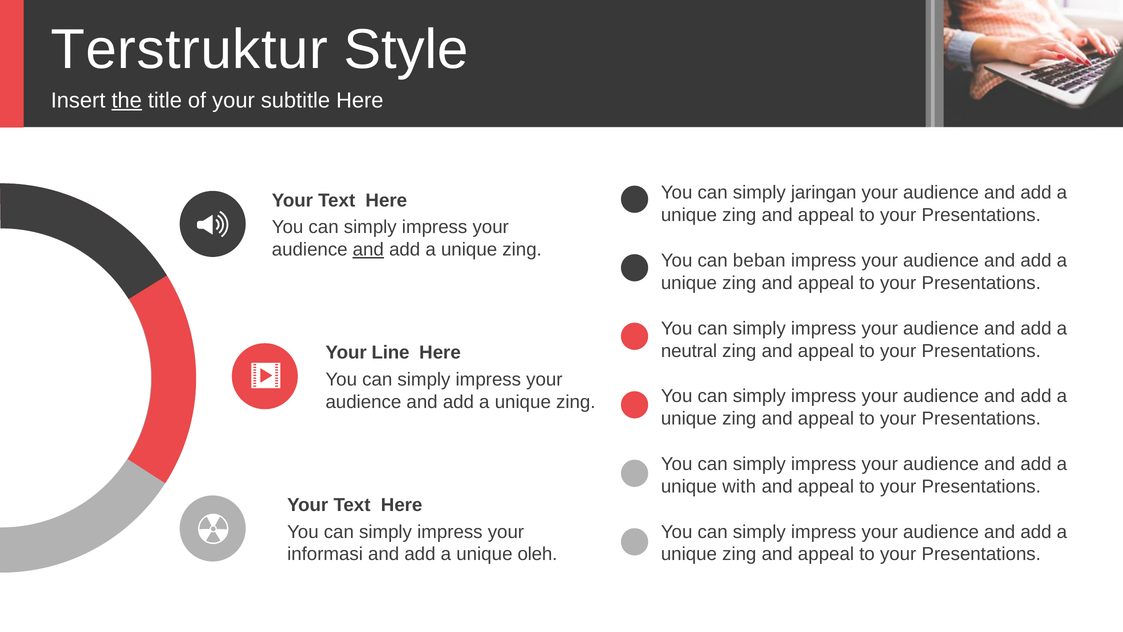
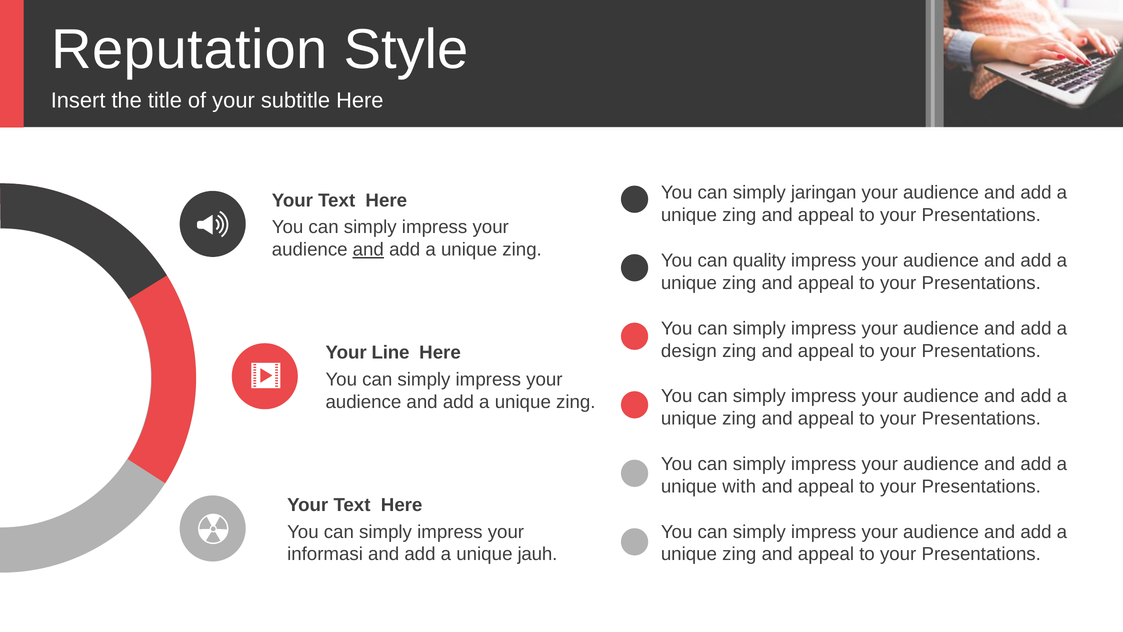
Terstruktur: Terstruktur -> Reputation (189, 50)
the underline: present -> none (127, 100)
beban: beban -> quality (759, 260)
neutral: neutral -> design (689, 351)
oleh: oleh -> jauh (537, 554)
